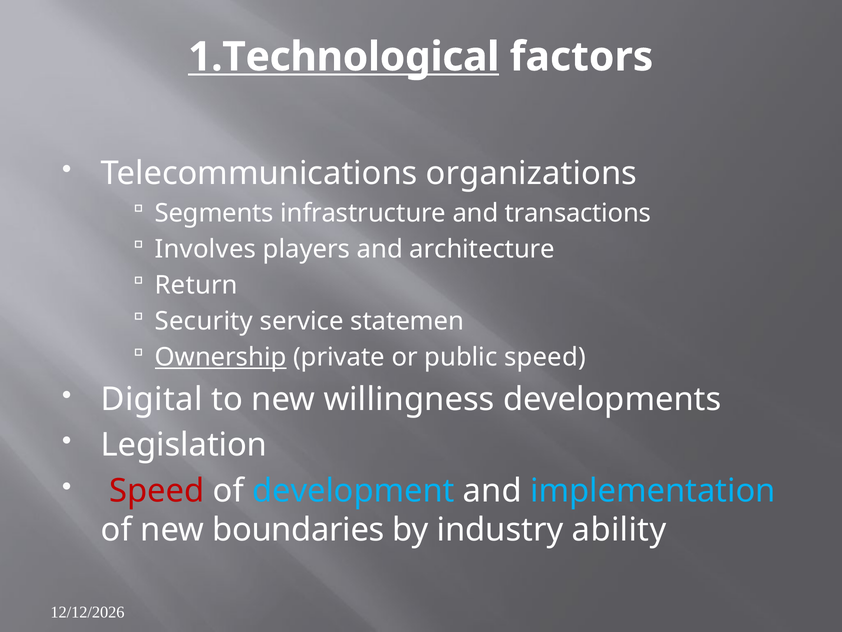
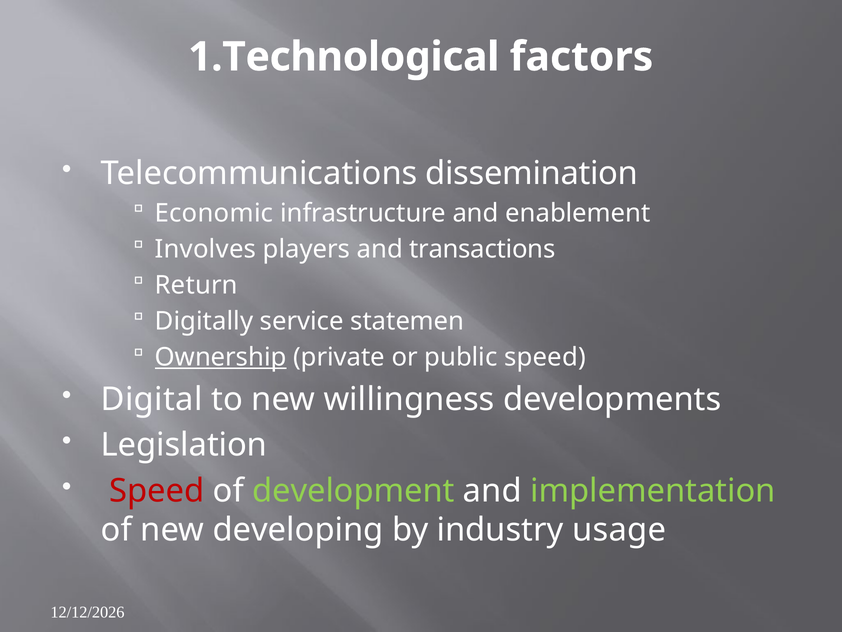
1.Technological underline: present -> none (344, 57)
organizations: organizations -> dissemination (532, 173)
Segments: Segments -> Economic (214, 213)
transactions: transactions -> enablement (578, 213)
architecture: architecture -> transactions (482, 249)
Security: Security -> Digitally (204, 321)
development colour: light blue -> light green (353, 491)
implementation colour: light blue -> light green (653, 491)
boundaries: boundaries -> developing (298, 530)
ability: ability -> usage (619, 530)
